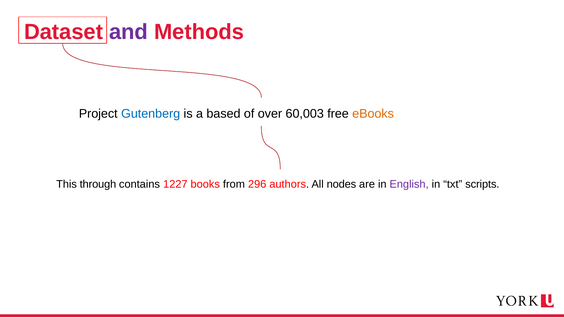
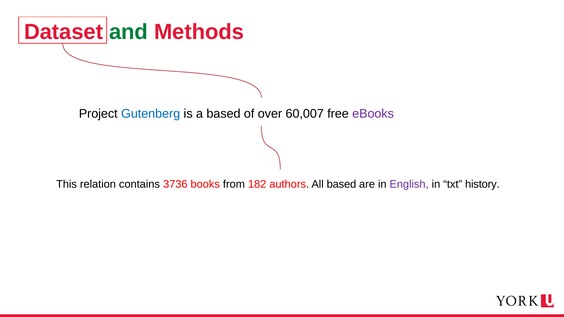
and colour: purple -> green (129, 32)
60,003: 60,003 -> 60,007 (305, 114)
eBooks colour: orange -> purple (373, 114)
through: through -> relation (98, 184)
1227: 1227 -> 3736 (175, 184)
296: 296 -> 182 (257, 184)
All nodes: nodes -> based (341, 184)
scripts: scripts -> history (482, 184)
